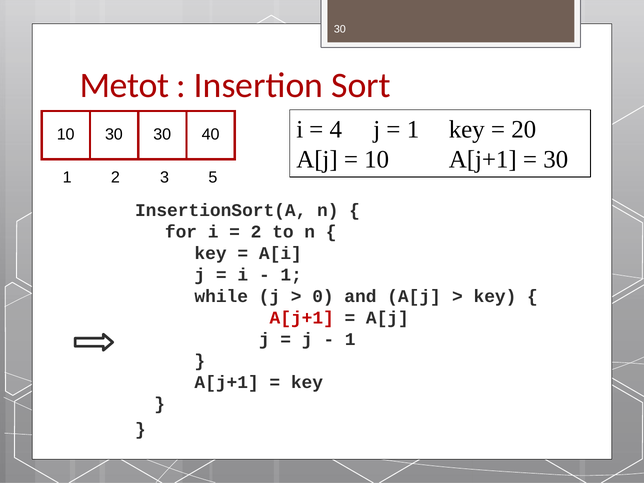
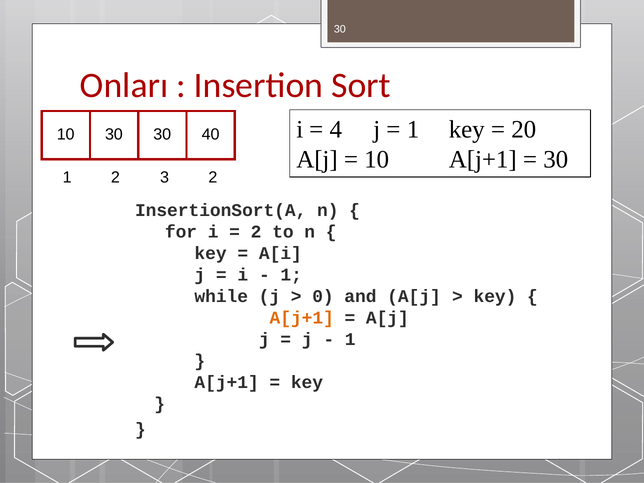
Metot: Metot -> Onları (124, 85)
3 5: 5 -> 2 (213, 177)
A[j+1 colour: red -> orange (302, 318)
